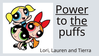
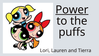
the underline: present -> none (79, 21)
